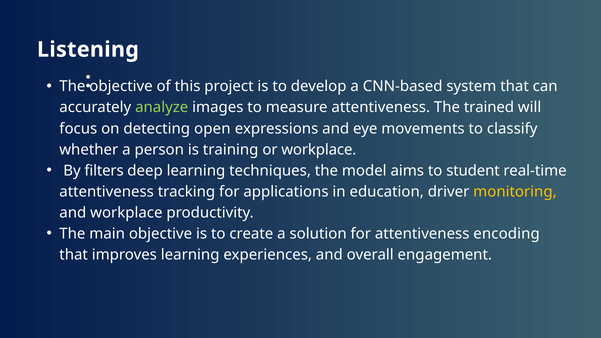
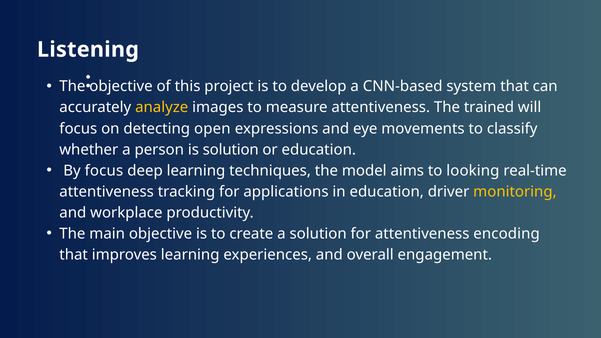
analyze colour: light green -> yellow (162, 108)
is training: training -> solution (231, 150)
or workplace: workplace -> education (319, 150)
By filters: filters -> focus (104, 171)
student: student -> looking (473, 171)
